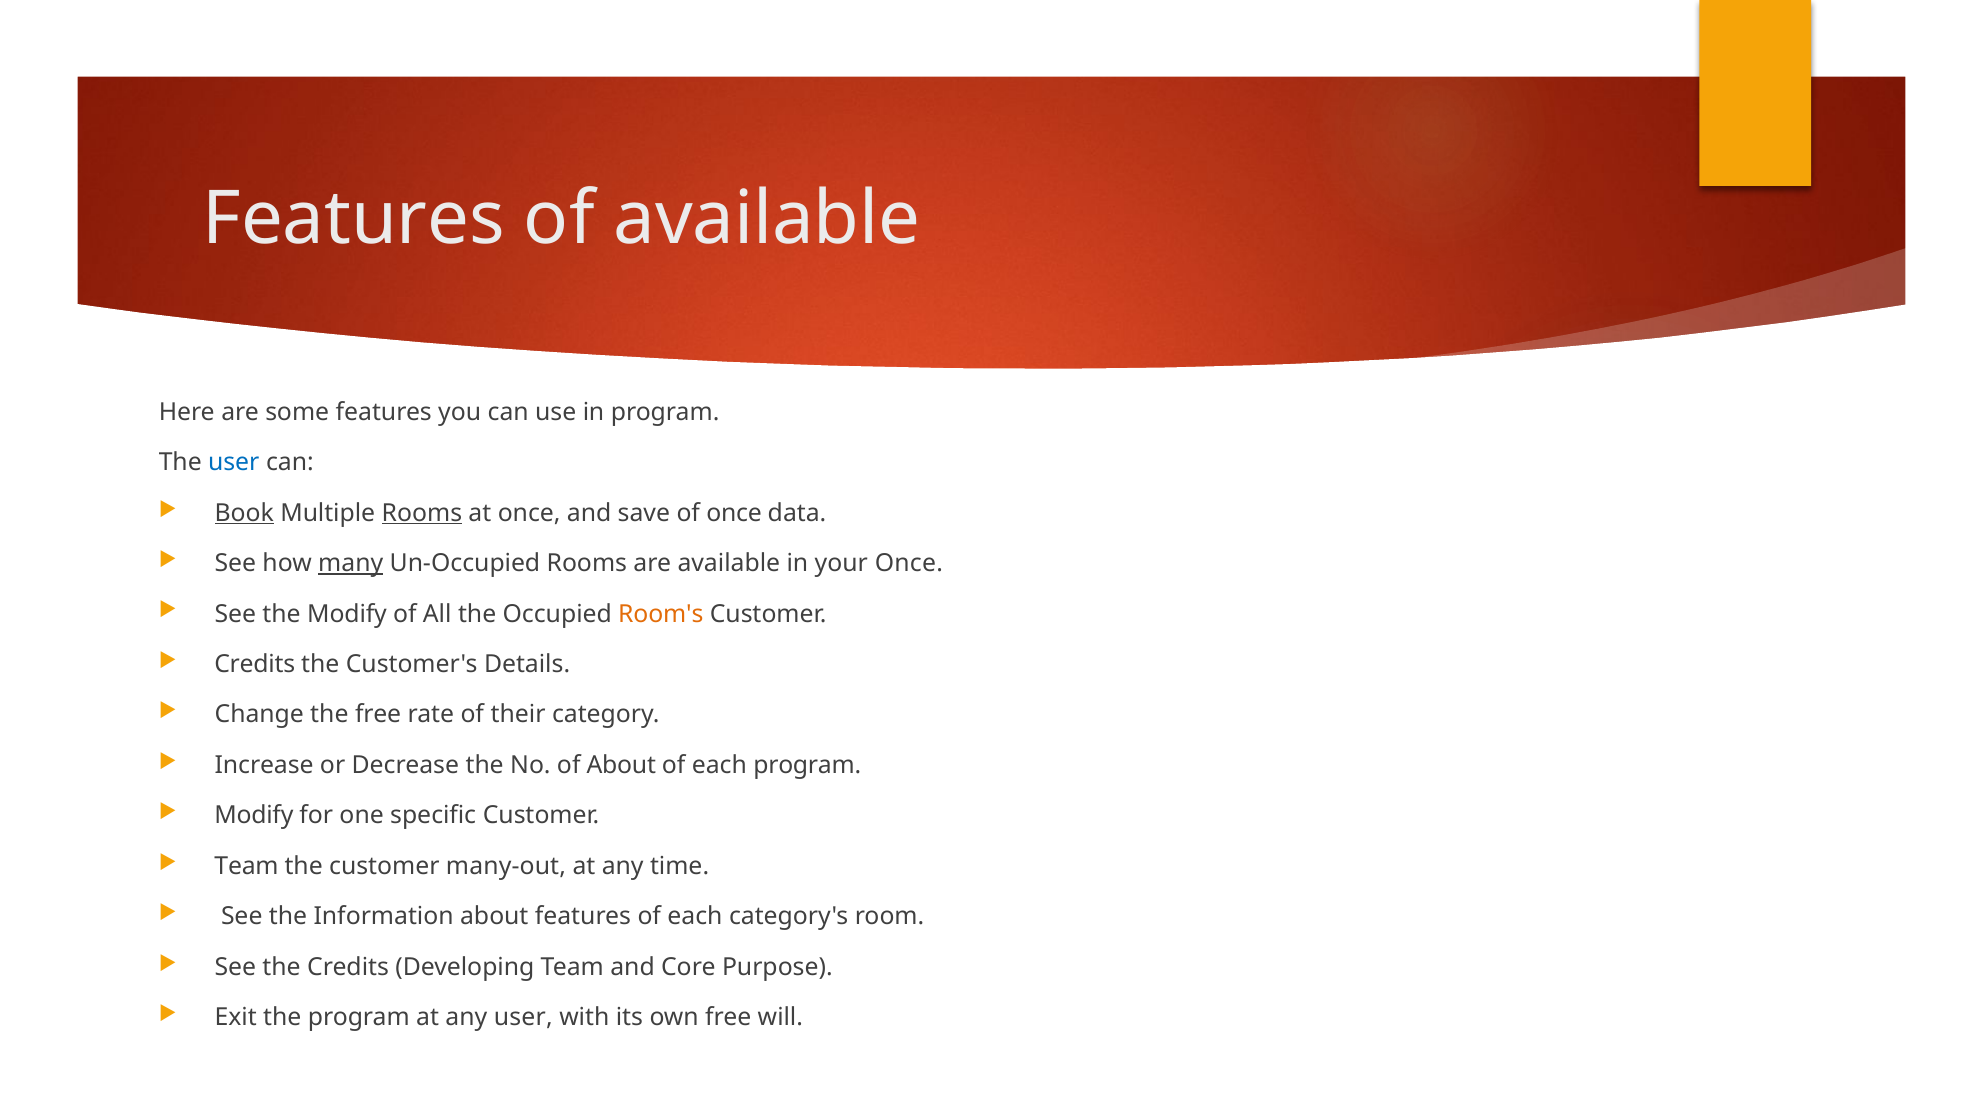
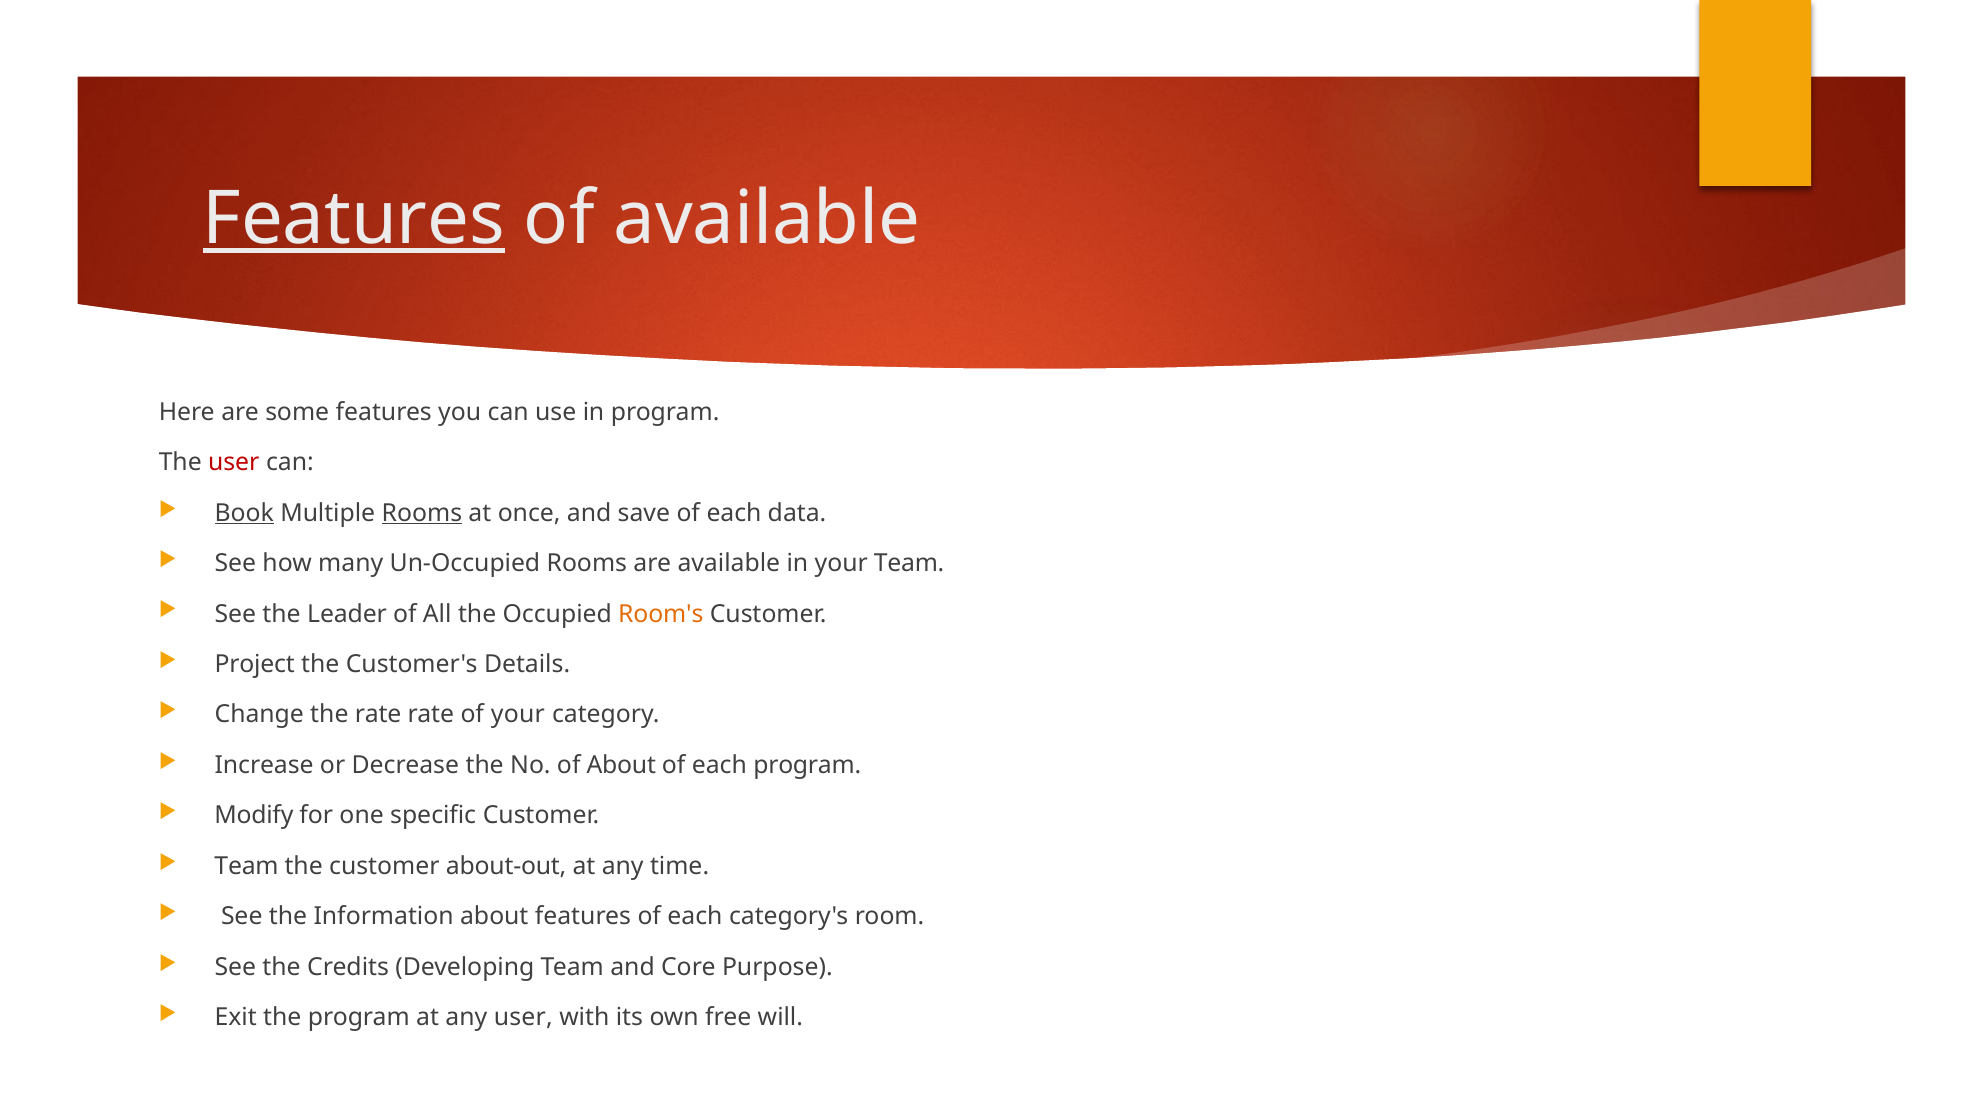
Features underline: none -> present (354, 219)
user colour: blue -> red (234, 463)
save of once: once -> each (734, 513)
many underline: present -> none (351, 563)
your Once: Once -> Team (909, 563)
the Modify: Modify -> Leader (347, 614)
Credits: Credits -> Project (255, 664)
the free: free -> rate (378, 715)
of their: their -> your (518, 715)
many-out: many-out -> about-out (506, 866)
